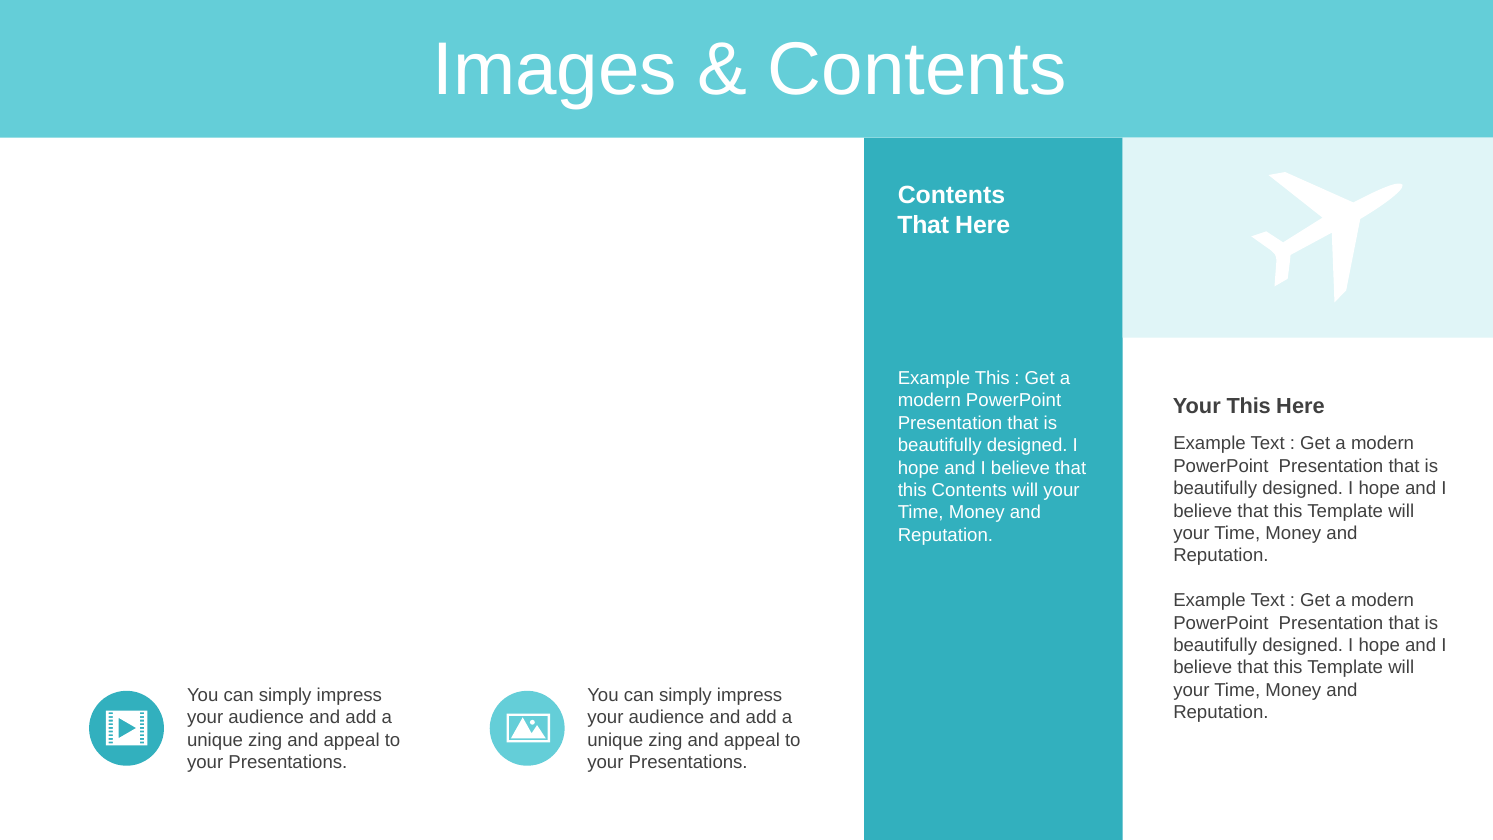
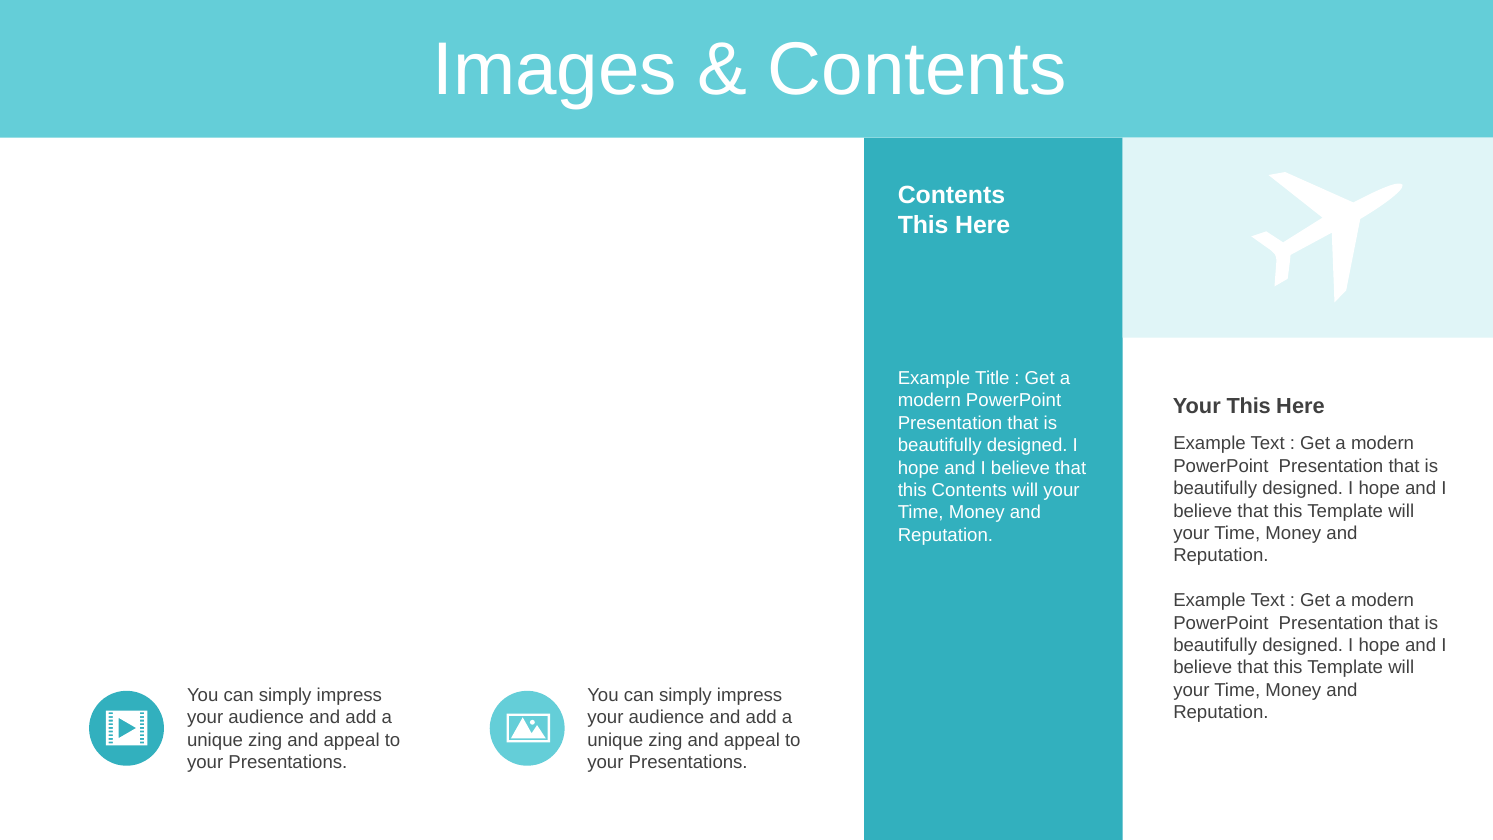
That: That -> This (923, 225)
Example This: This -> Title (992, 378)
